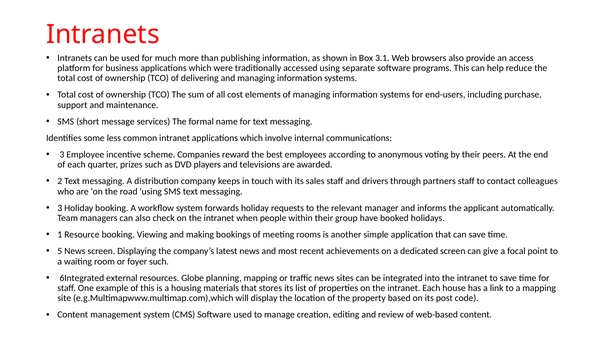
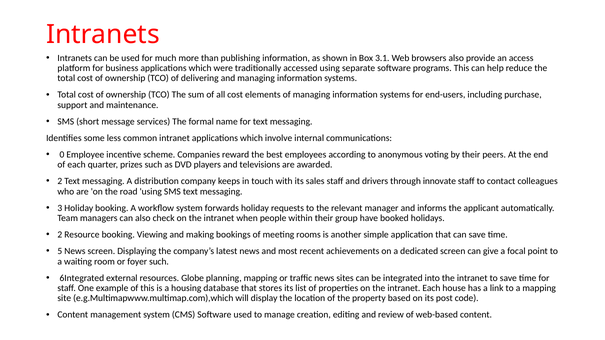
3: 3 -> 0 (62, 155)
partners: partners -> innovate (439, 181)
1: 1 -> 2 (60, 235)
materials: materials -> database (221, 288)
